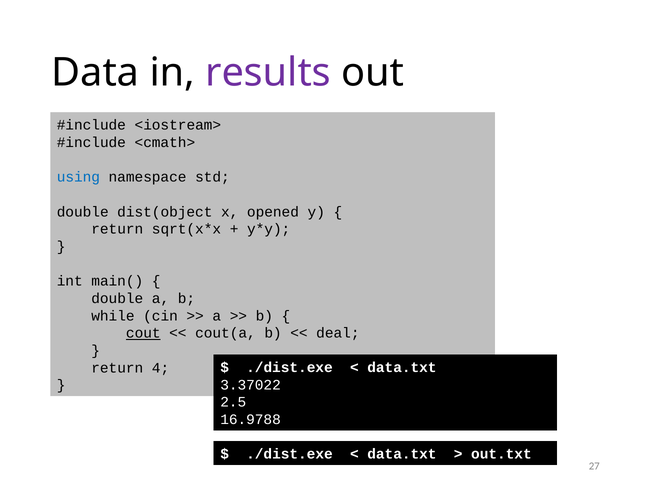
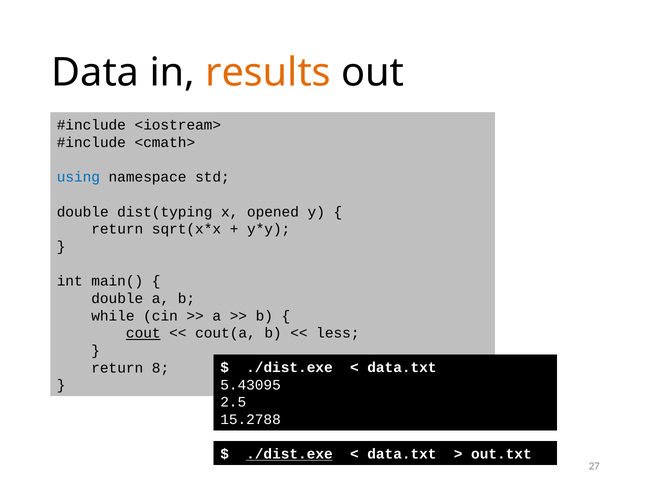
results colour: purple -> orange (268, 73)
dist(object: dist(object -> dist(typing (165, 212)
deal: deal -> less (338, 333)
4: 4 -> 8 (161, 368)
3.37022: 3.37022 -> 5.43095 (251, 385)
16.9788: 16.9788 -> 15.2788 (251, 420)
./dist.exe underline: none -> present (289, 454)
